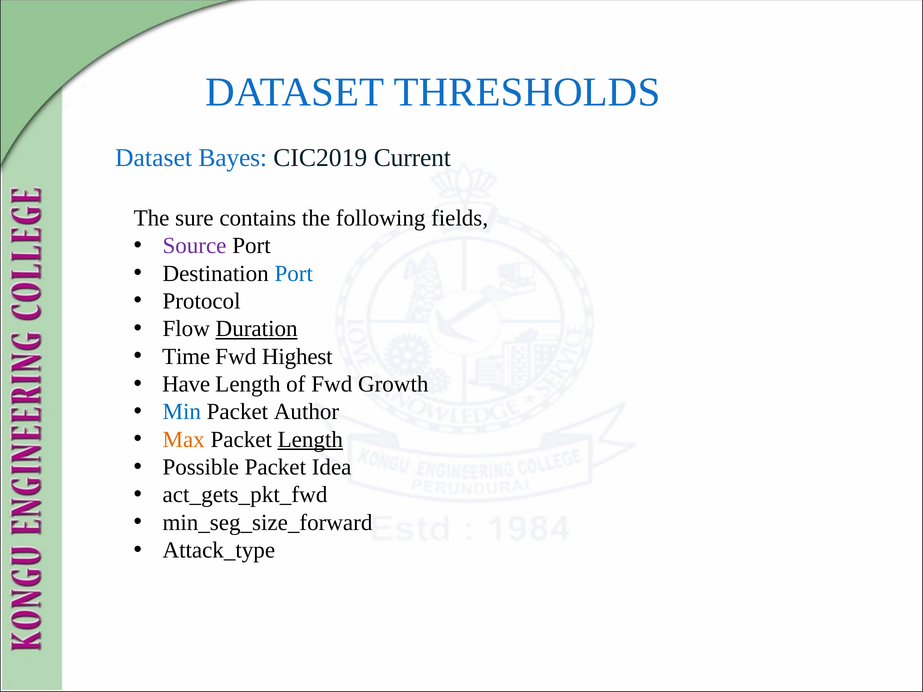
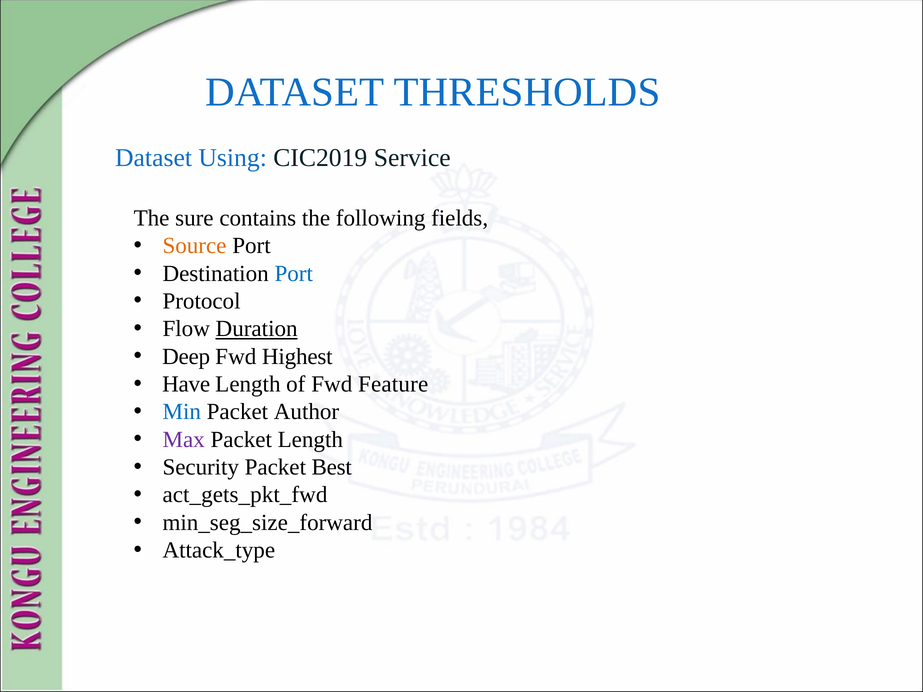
Bayes: Bayes -> Using (233, 158)
Current: Current -> Service (412, 158)
Source colour: purple -> orange (194, 246)
Time: Time -> Deep (186, 357)
Growth: Growth -> Feature (393, 384)
Max colour: orange -> purple (184, 440)
Length underline: present -> none (310, 440)
Possible: Possible -> Security (201, 467)
Idea: Idea -> Best (332, 467)
